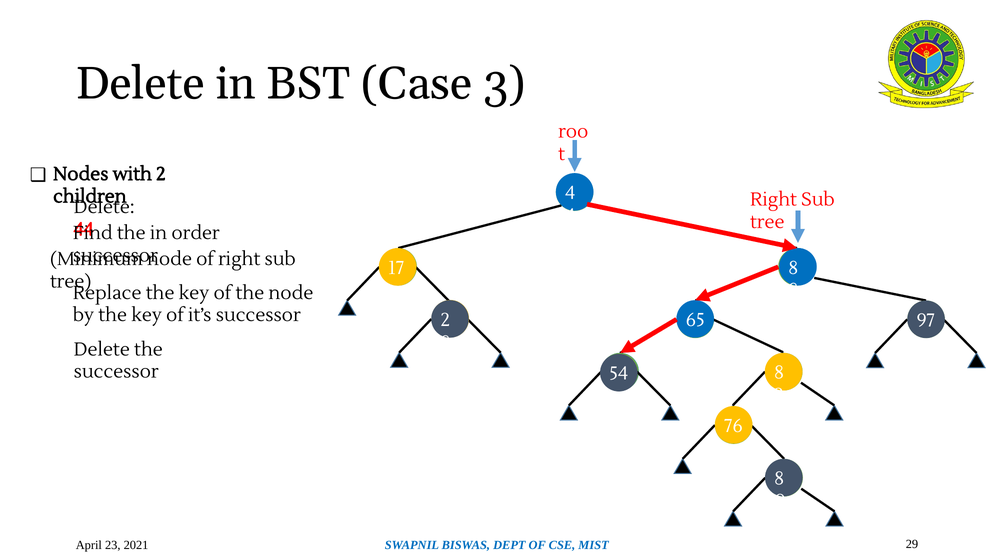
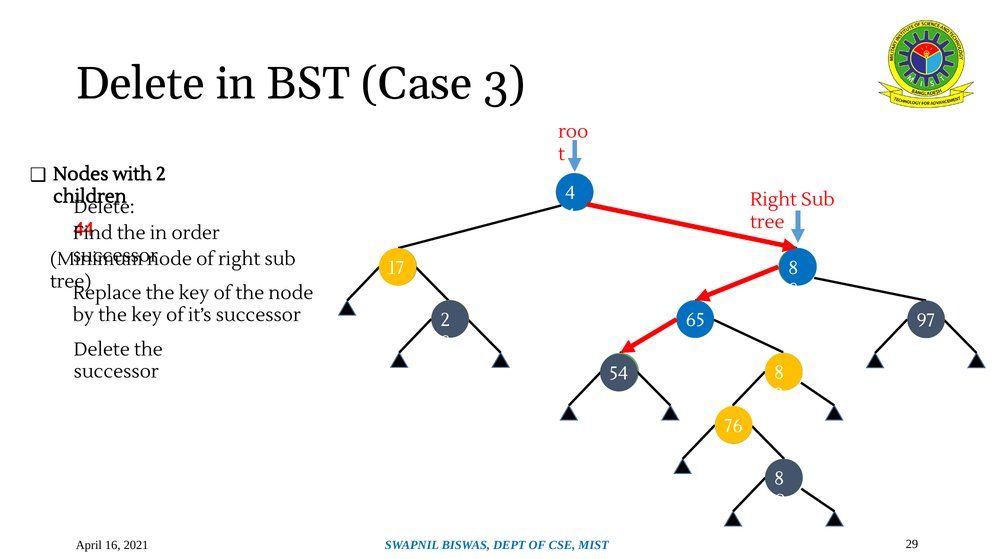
23: 23 -> 16 (113, 545)
